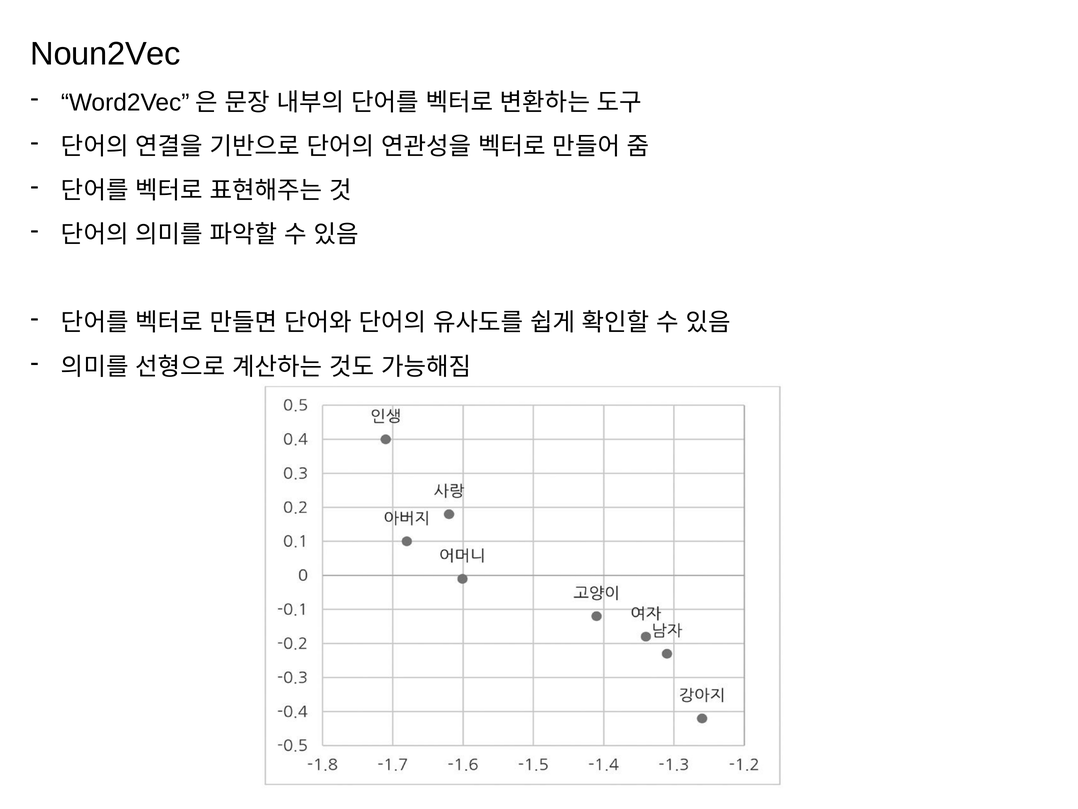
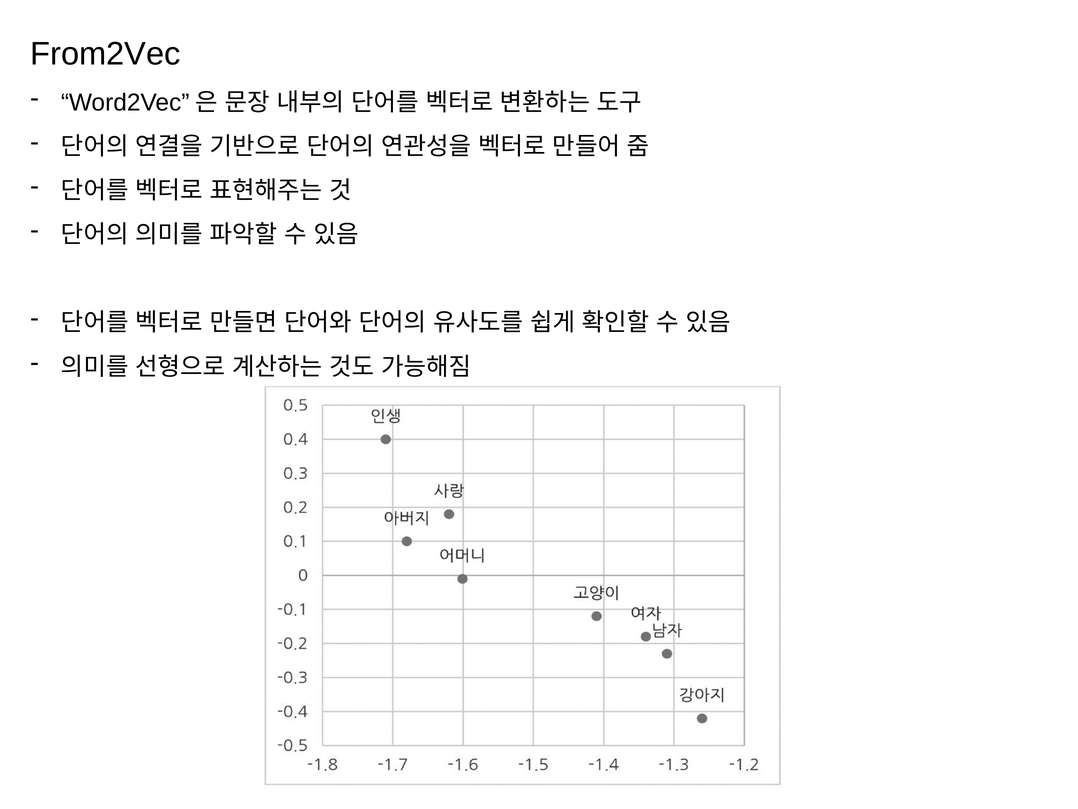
Noun2Vec: Noun2Vec -> From2Vec (105, 54)
